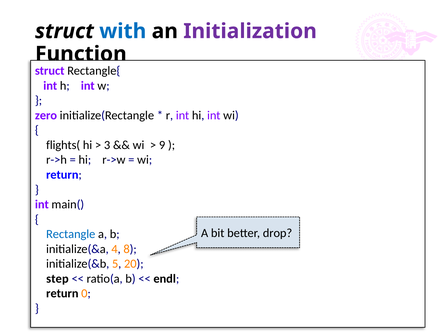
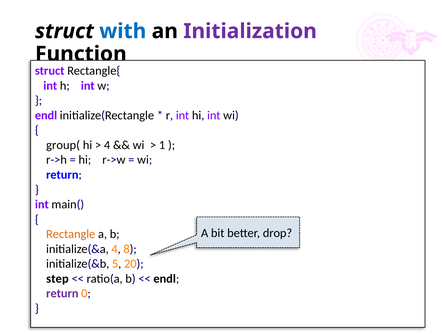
zero: zero -> endl (46, 115)
flights(: flights( -> group( (63, 145)
3: 3 -> 4 (107, 145)
9: 9 -> 1 (162, 145)
Rectangle colour: blue -> orange (71, 234)
return colour: black -> purple (62, 293)
